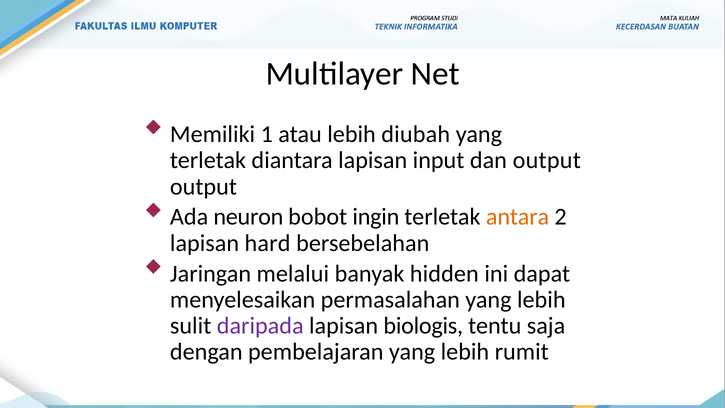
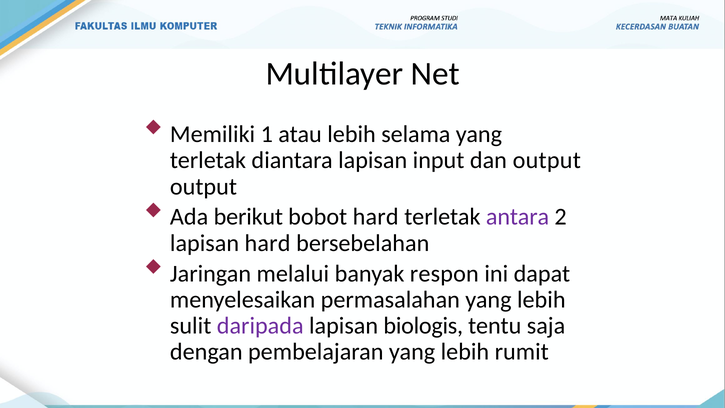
diubah: diubah -> selama (416, 134)
neuron: neuron -> berikut (248, 217)
bobot ingin: ingin -> hard (376, 217)
antara colour: orange -> purple (518, 217)
hidden: hidden -> respon (444, 273)
